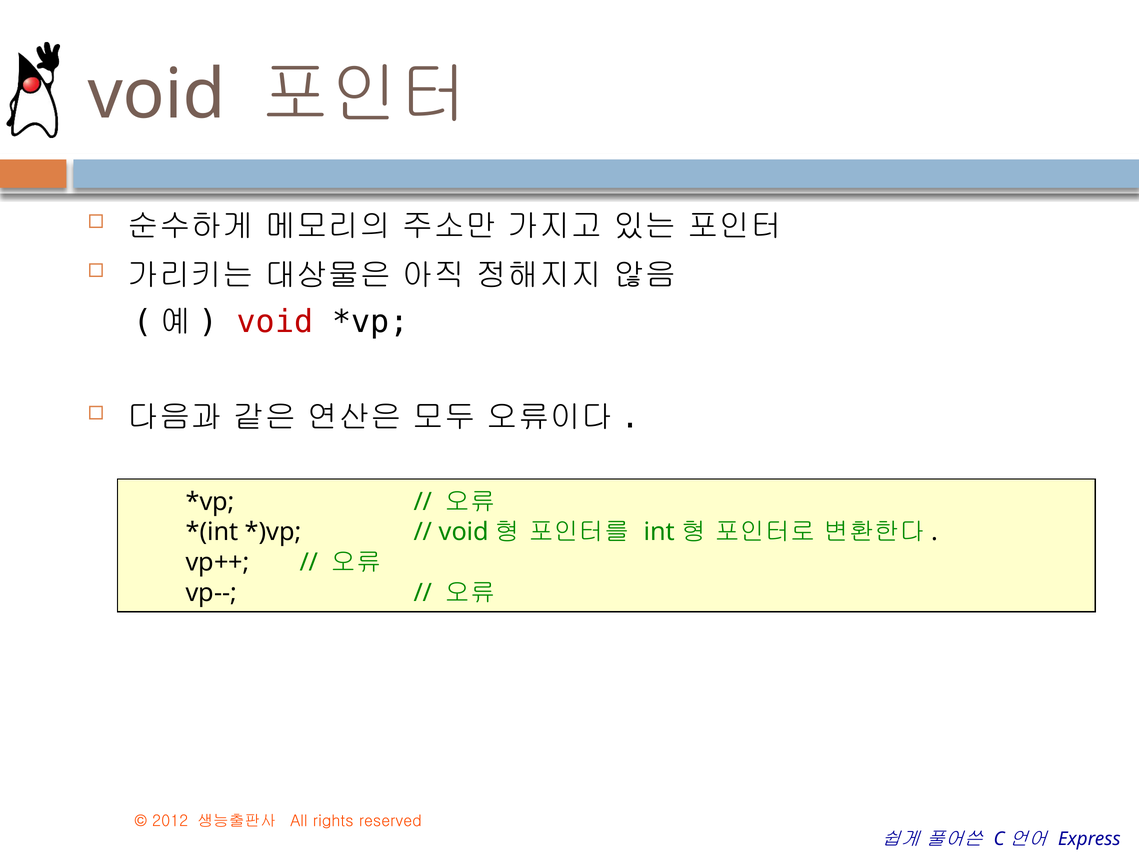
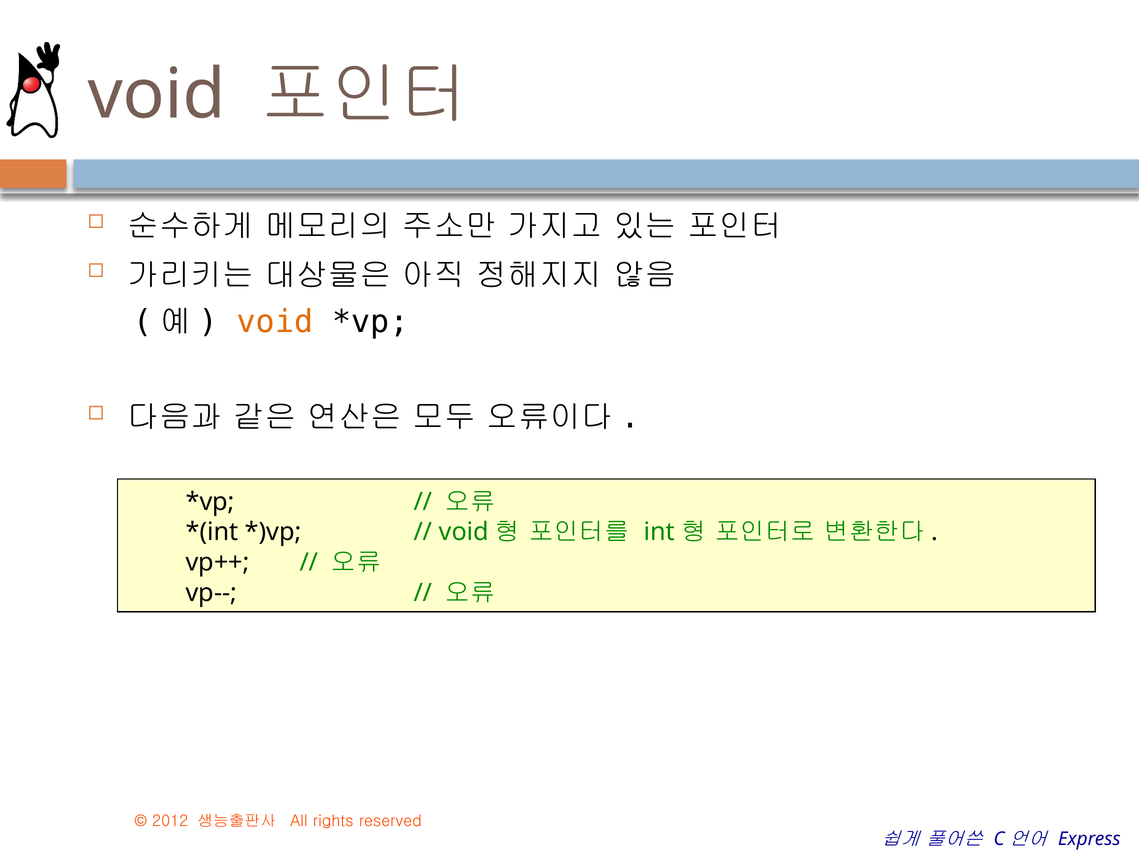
void colour: red -> orange (275, 322)
